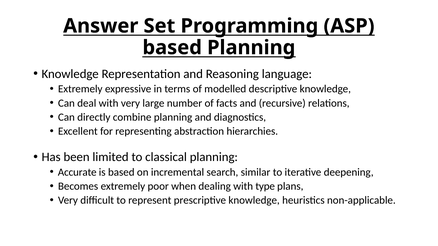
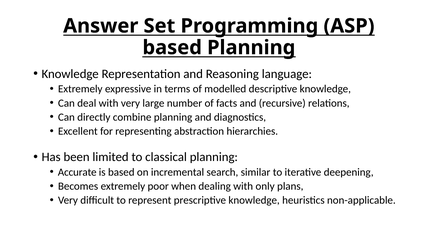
type: type -> only (265, 186)
